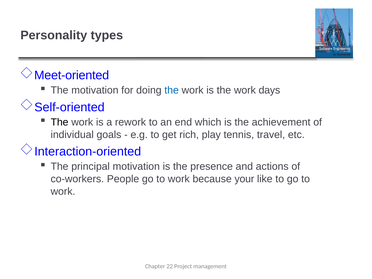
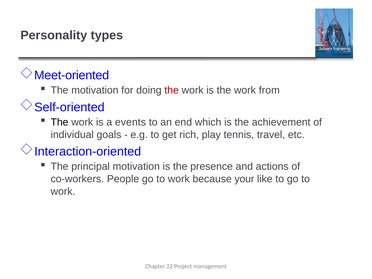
the colour: blue -> red (172, 90)
days: days -> from (269, 90)
rework: rework -> events (130, 122)
